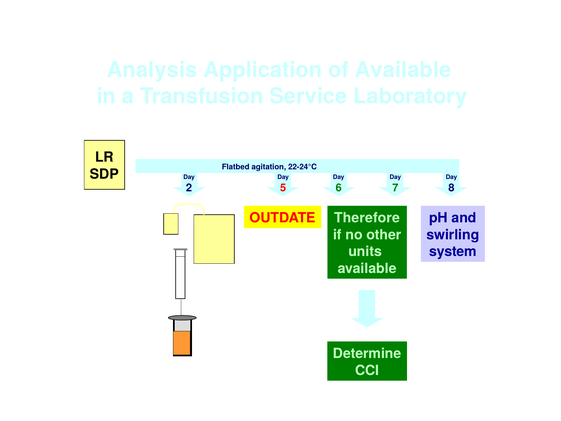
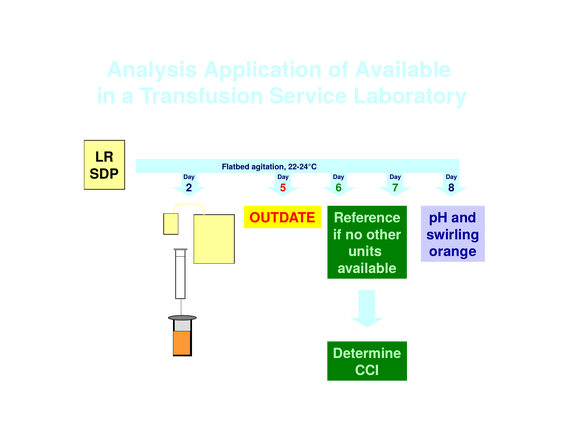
Therefore: Therefore -> Reference (367, 218)
system: system -> orange (453, 251)
